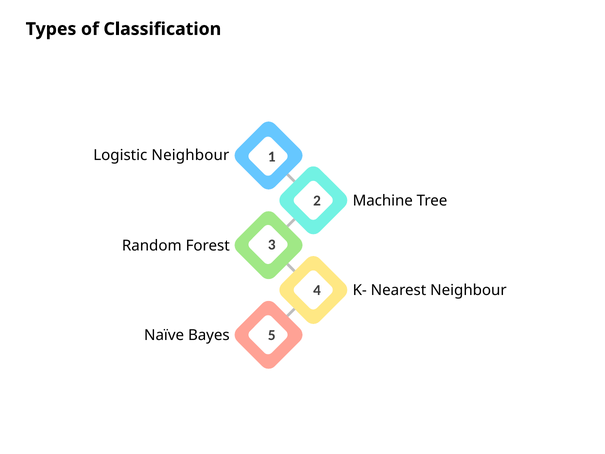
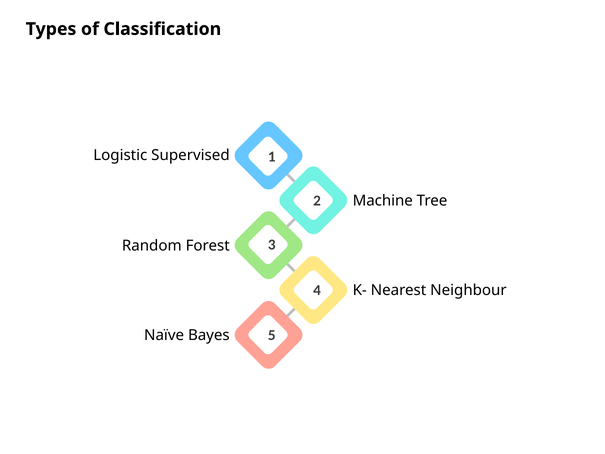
Logistic Neighbour: Neighbour -> Supervised (190, 155)
